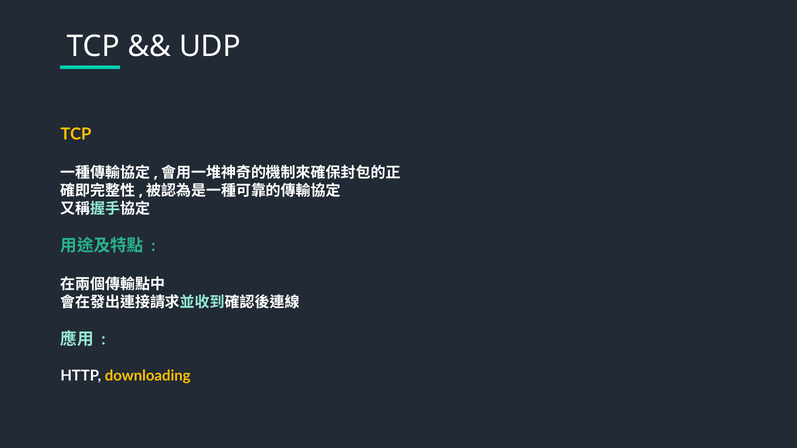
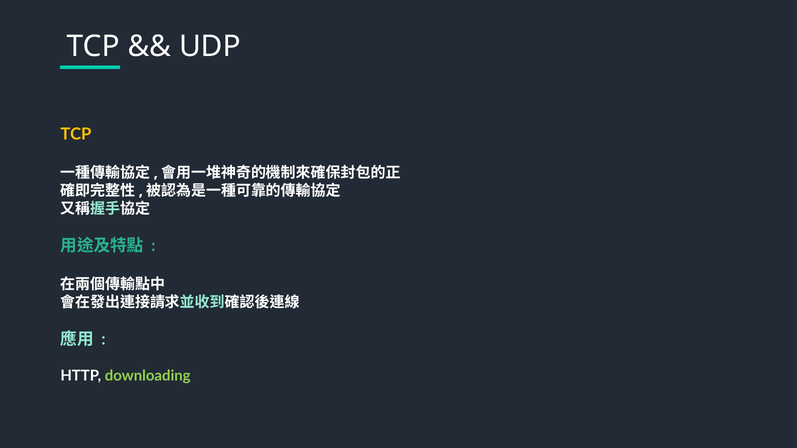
downloading colour: yellow -> light green (148, 376)
